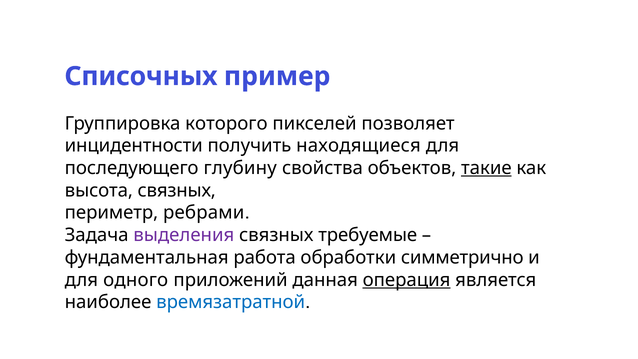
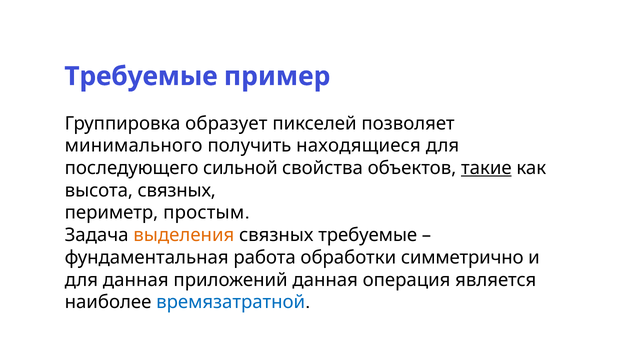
Списочных: Списочных -> Требуемые (141, 76)
которого: которого -> образует (226, 123)
инцидентности: инцидентности -> минимального (134, 146)
глубину: глубину -> сильной (240, 168)
ребрами: ребрами -> простым (204, 213)
выделения colour: purple -> orange (184, 235)
для одного: одного -> данная (136, 280)
операция underline: present -> none (407, 280)
